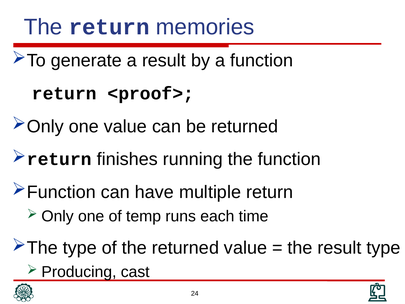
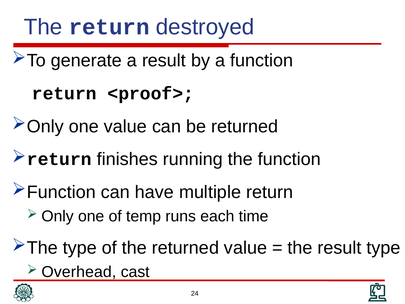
memories: memories -> destroyed (205, 27)
Producing: Producing -> Overhead (79, 272)
